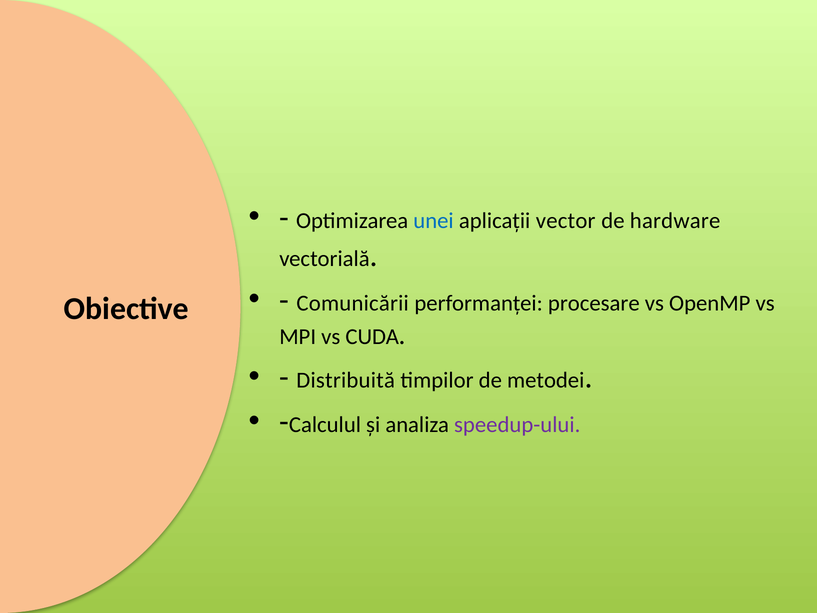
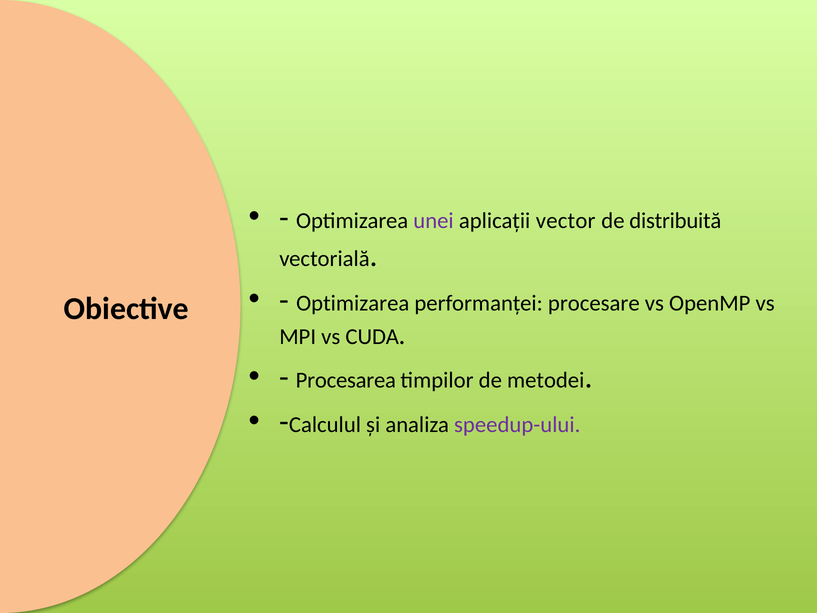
unei colour: blue -> purple (434, 221)
hardware: hardware -> distribuită (675, 221)
Comunicării: Comunicării -> Optimizarea (353, 303)
Distribuită: Distribuită -> Procesarea (346, 380)
